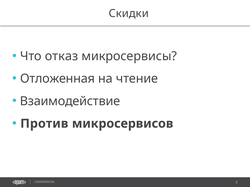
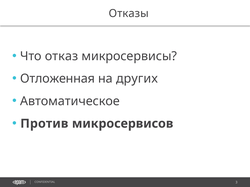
Скидки: Скидки -> Отказы (129, 14)
чтение: чтение -> других (137, 79)
Взаимодействие: Взаимодействие -> Автоматическое (70, 101)
